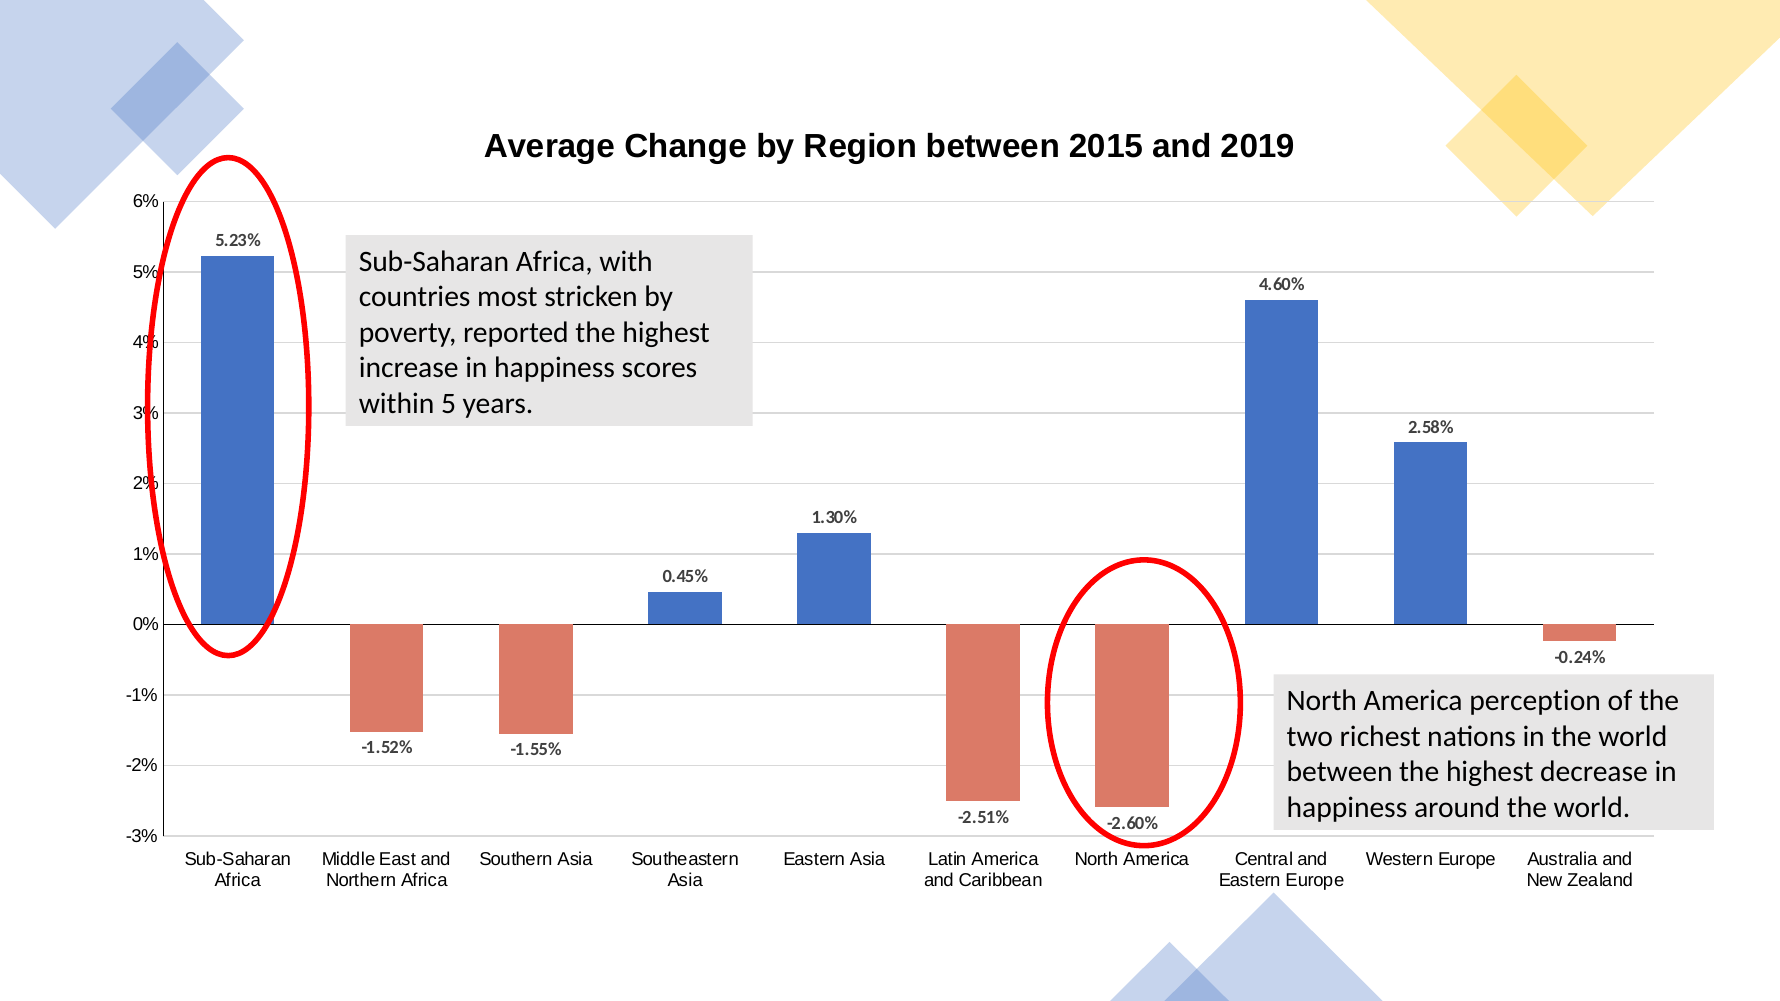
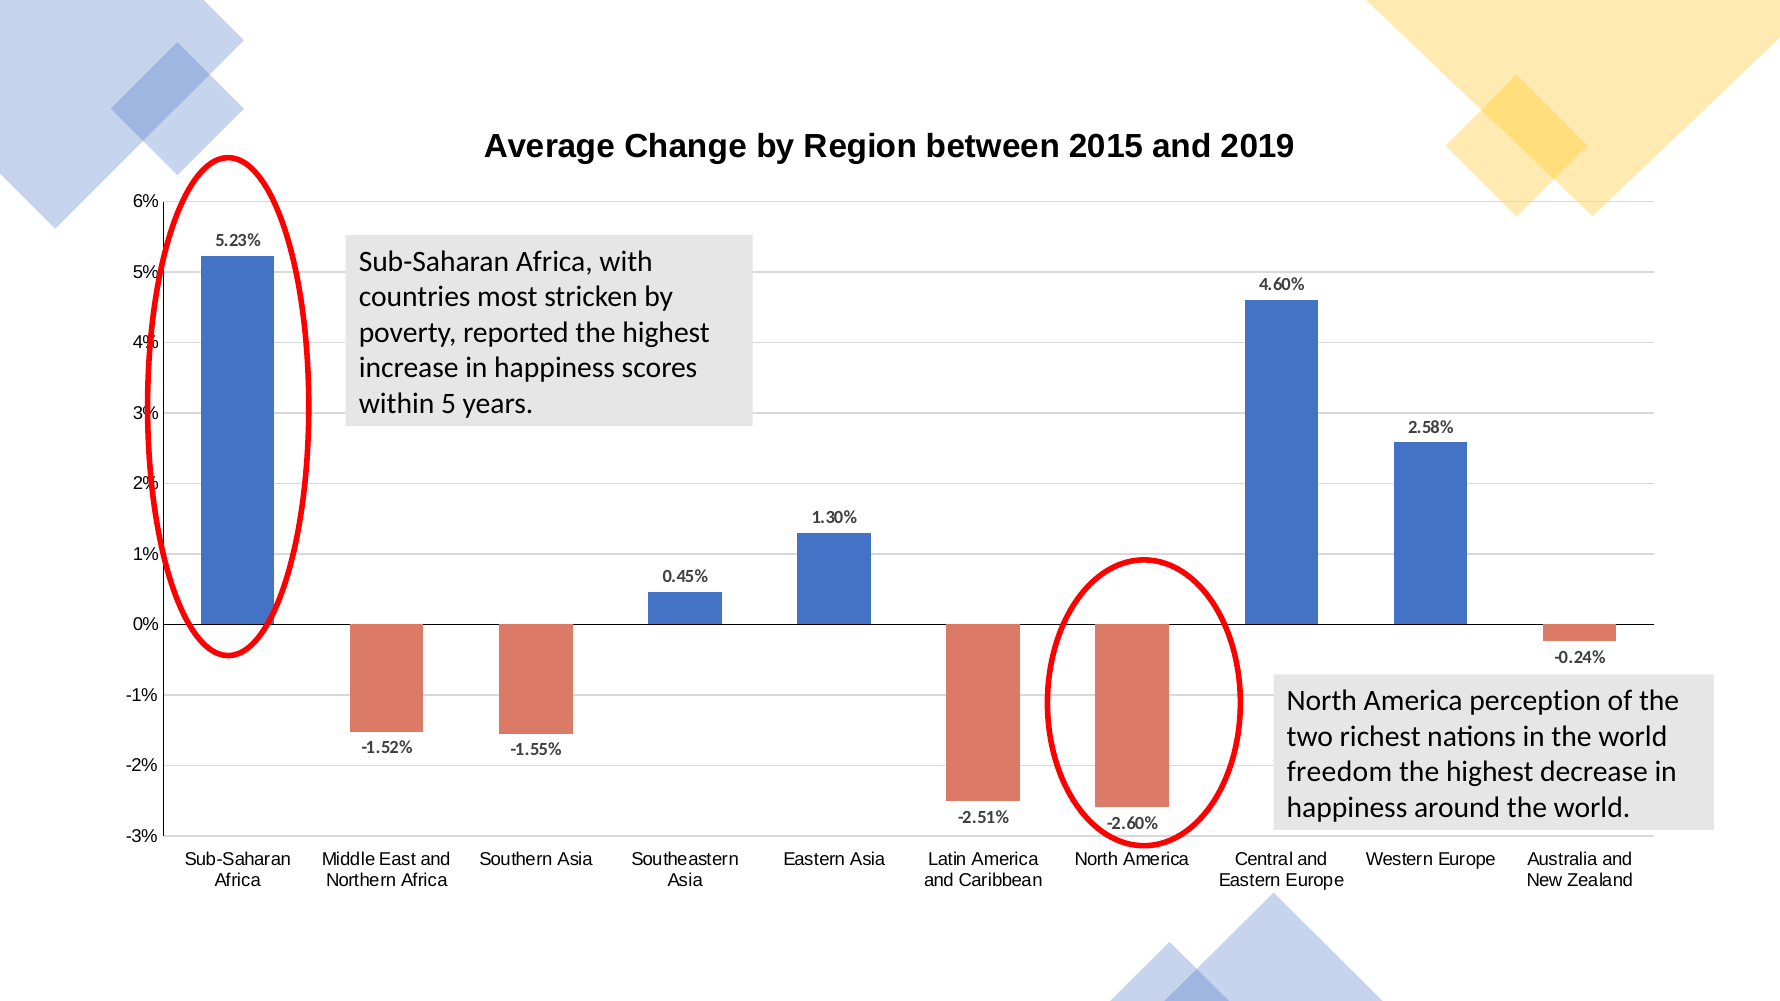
between: between -> freedom (1339, 772)
